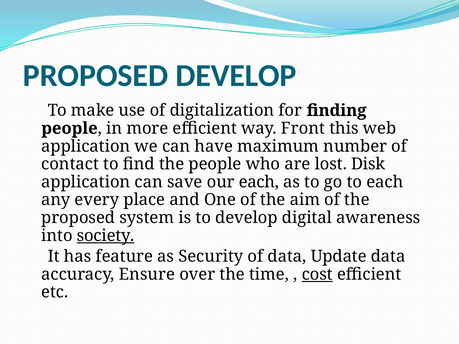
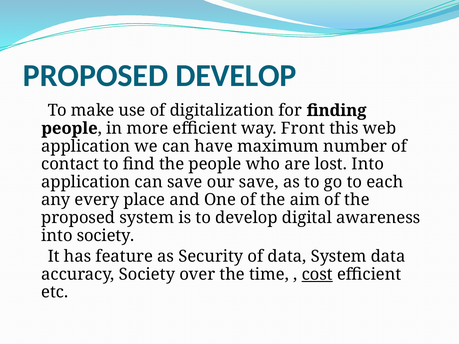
lost Disk: Disk -> Into (368, 164)
our each: each -> save (259, 182)
society underline: present -> none (106, 236)
data Update: Update -> System (339, 257)
accuracy Ensure: Ensure -> Society (147, 275)
